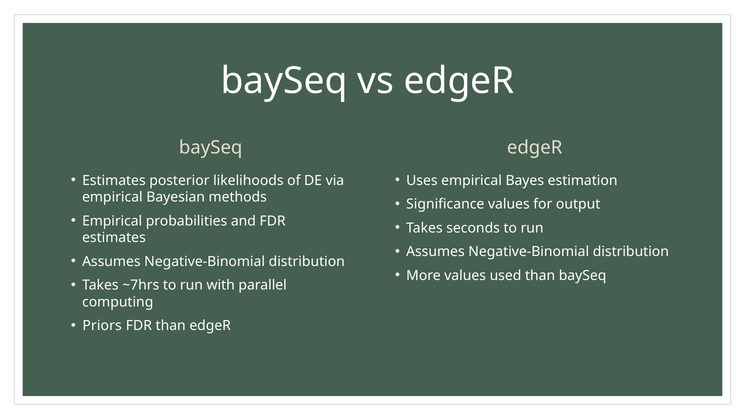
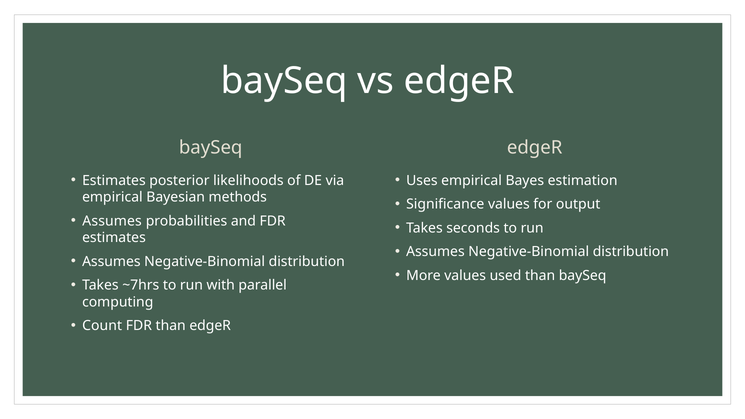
Empirical: Empirical -> Assumes (112, 221)
Priors: Priors -> Count (102, 326)
